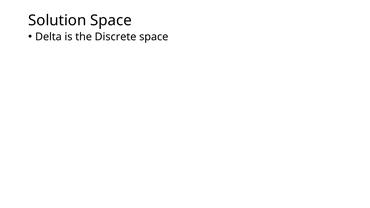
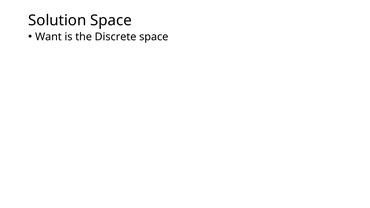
Delta: Delta -> Want (48, 37)
